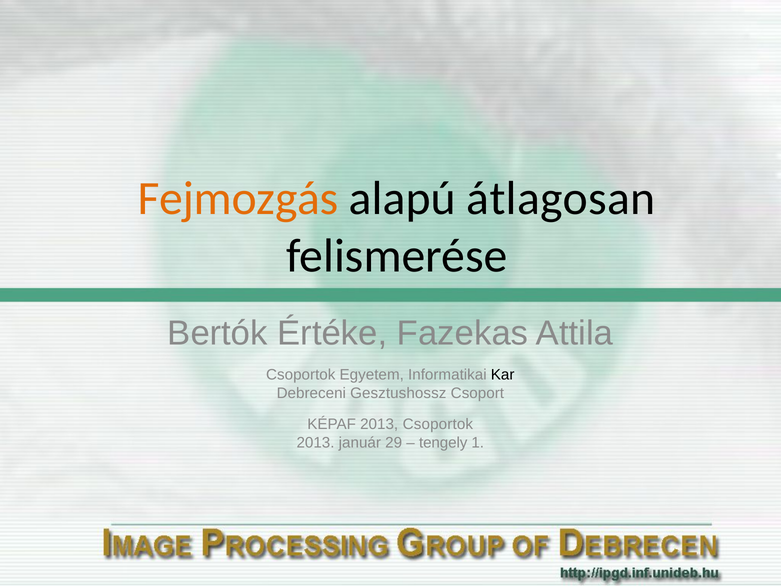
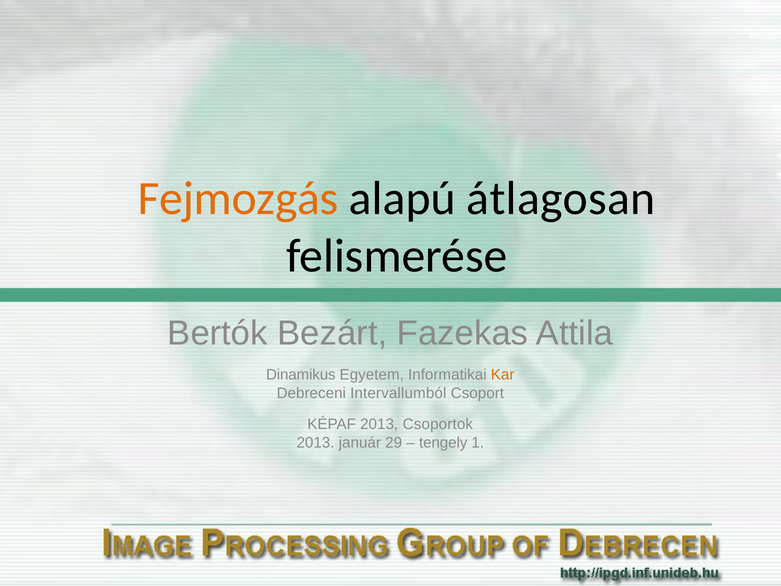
Értéke: Értéke -> Bezárt (332, 333)
Csoportok: Csoportok -> Dinamikus (301, 375)
Kar colour: black -> orange (503, 375)
Gesztushossz: Gesztushossz -> Intervallumból (398, 393)
